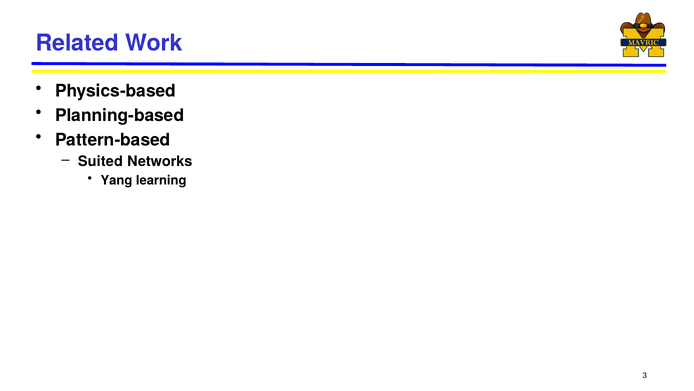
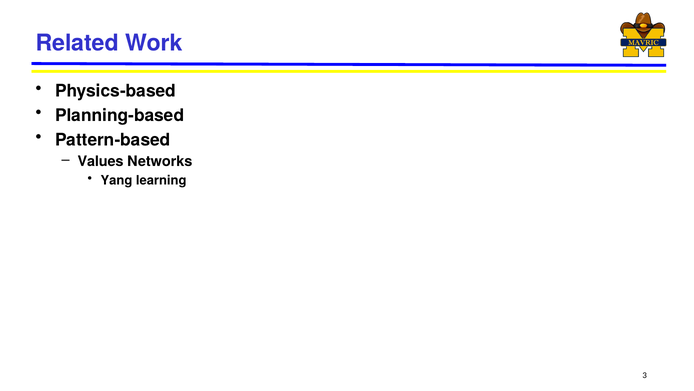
Suited: Suited -> Values (101, 161)
